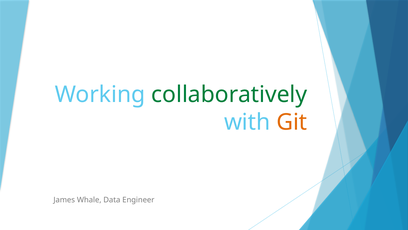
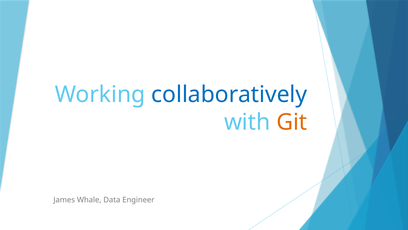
collaboratively colour: green -> blue (229, 94)
